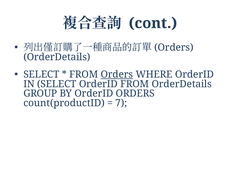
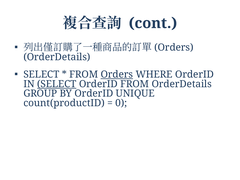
SELECT underline: none -> present (57, 84)
OrderID ORDERS: ORDERS -> UNIQUE (135, 93)
7: 7 -> 0 (121, 103)
